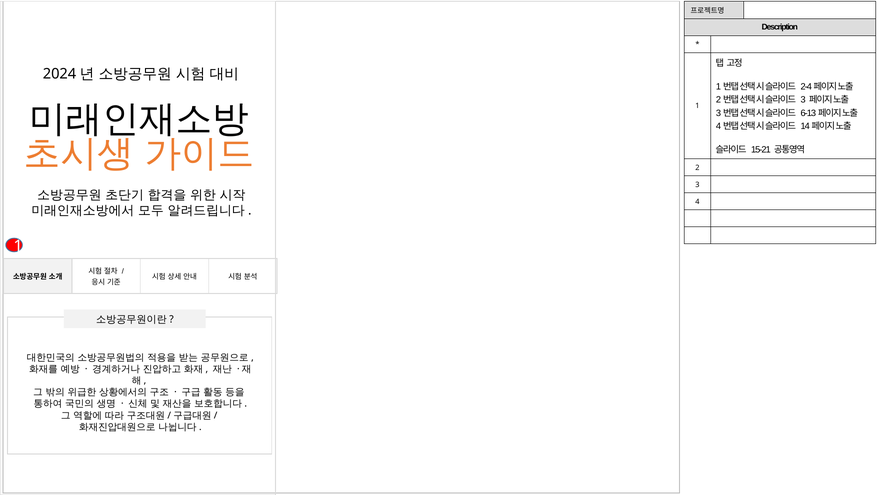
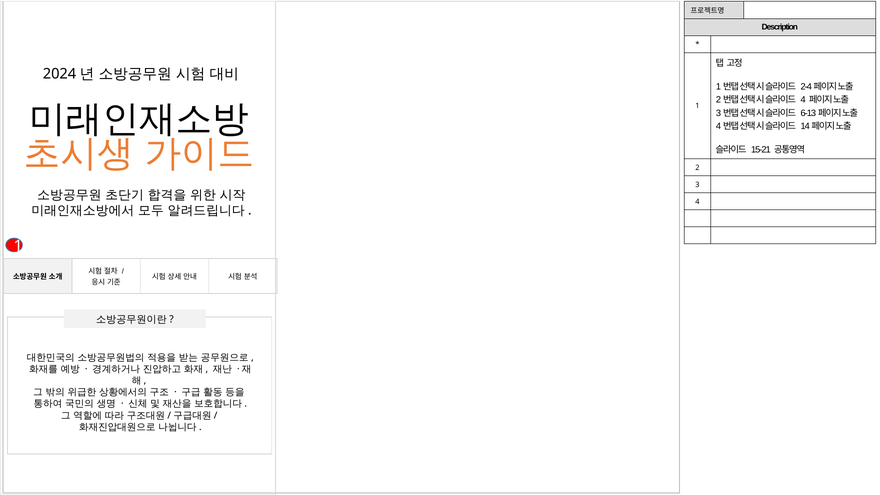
3: 3 -> 4 (803, 100)
